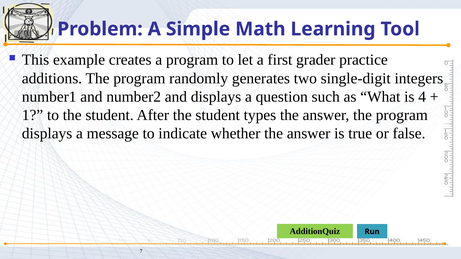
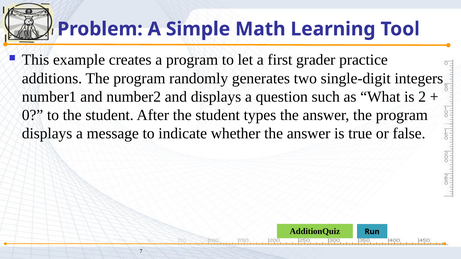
4: 4 -> 2 (422, 97)
1: 1 -> 0 (33, 115)
